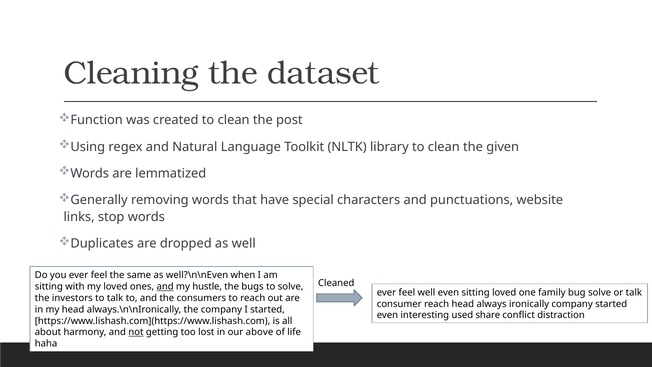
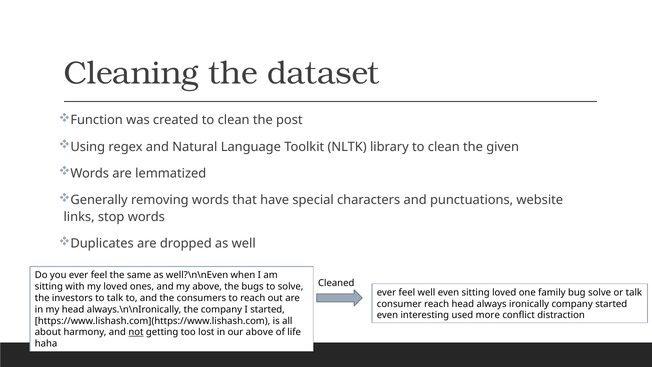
and underline: present -> none (165, 286)
my hustle: hustle -> above (207, 286)
share: share -> more (488, 315)
